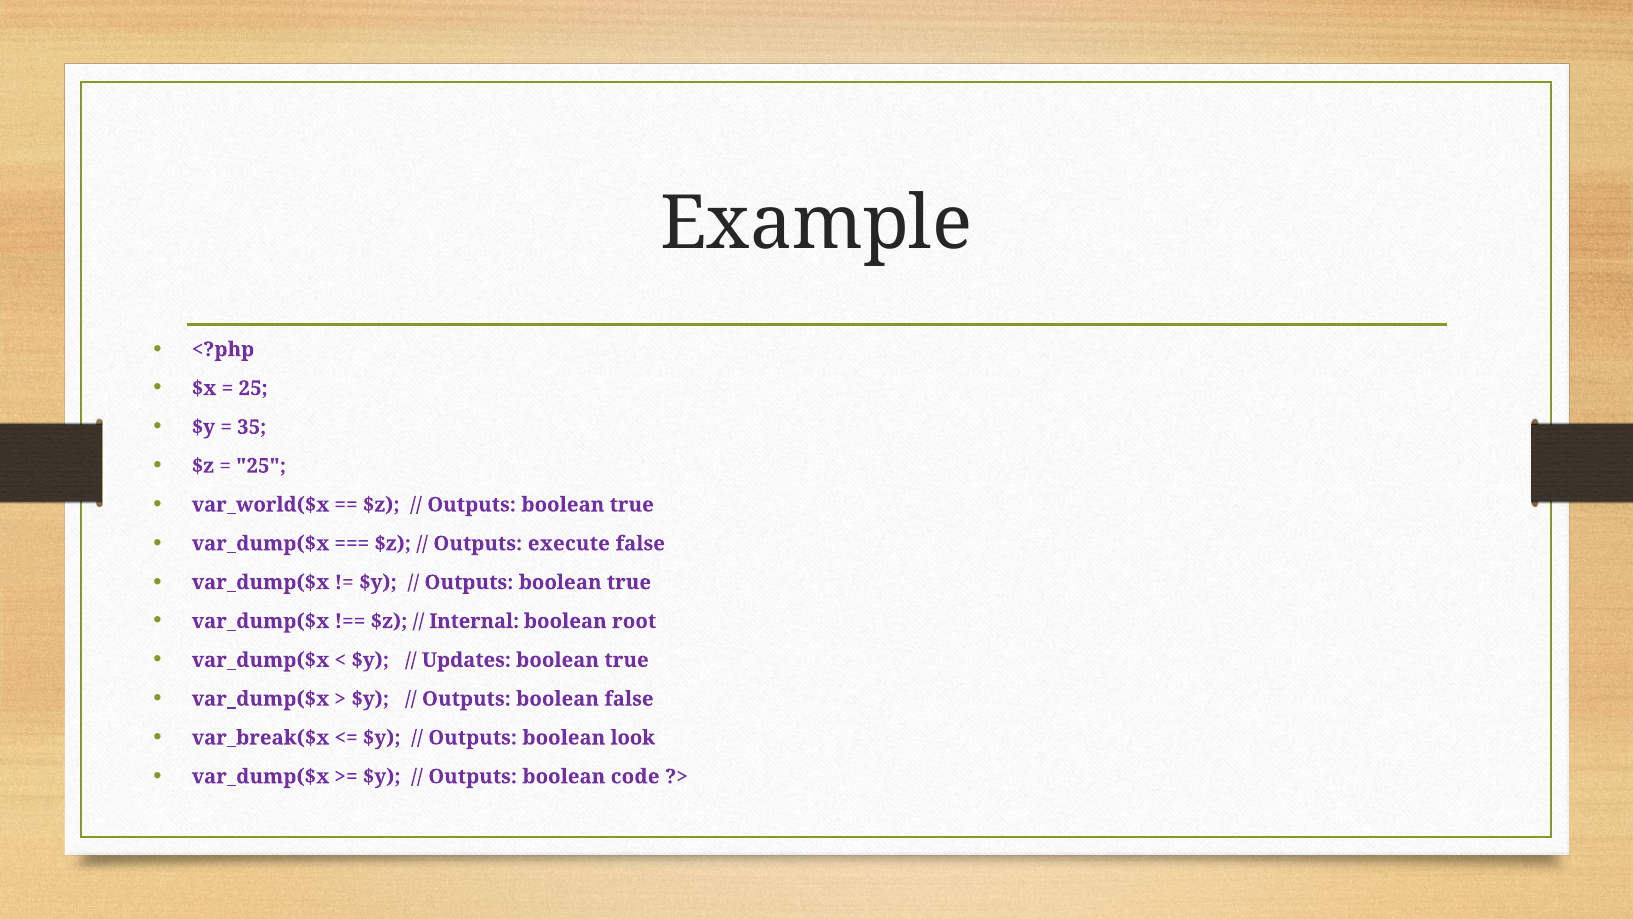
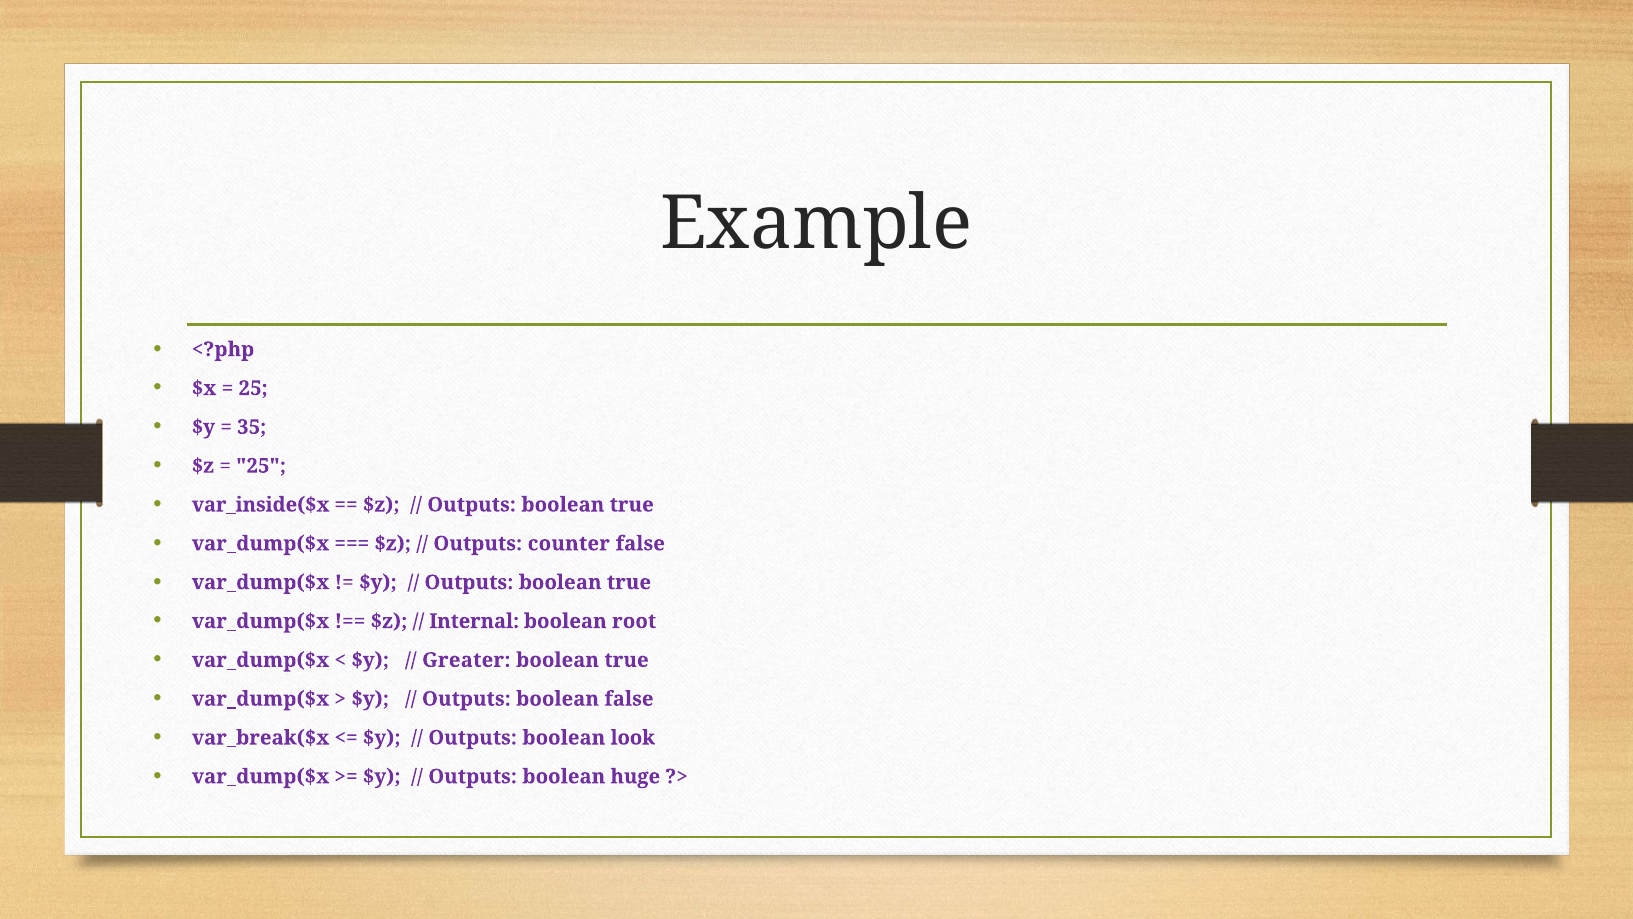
var_world($x: var_world($x -> var_inside($x (261, 505)
execute: execute -> counter (569, 543)
Updates: Updates -> Greater (466, 660)
code: code -> huge (635, 776)
